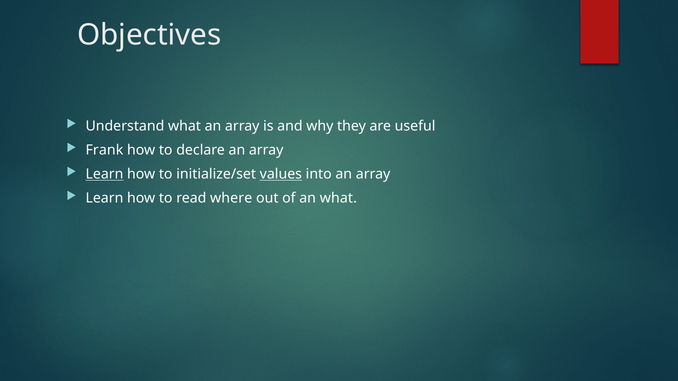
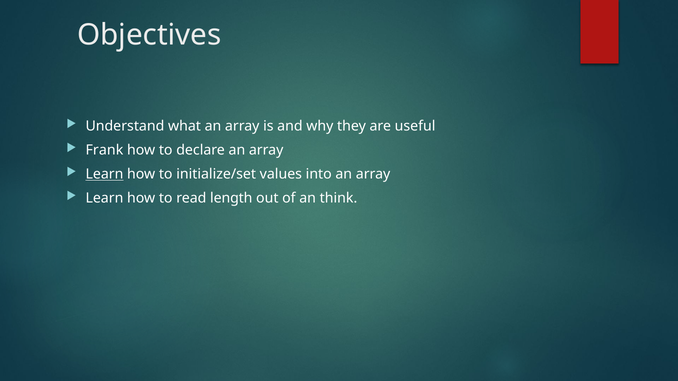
values underline: present -> none (281, 174)
where: where -> length (231, 198)
an what: what -> think (338, 198)
